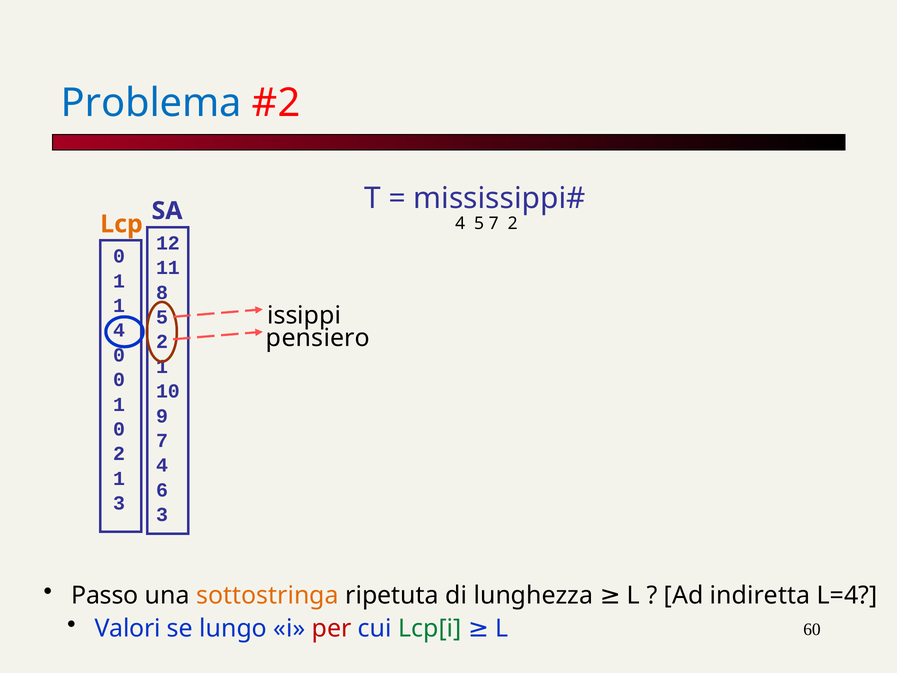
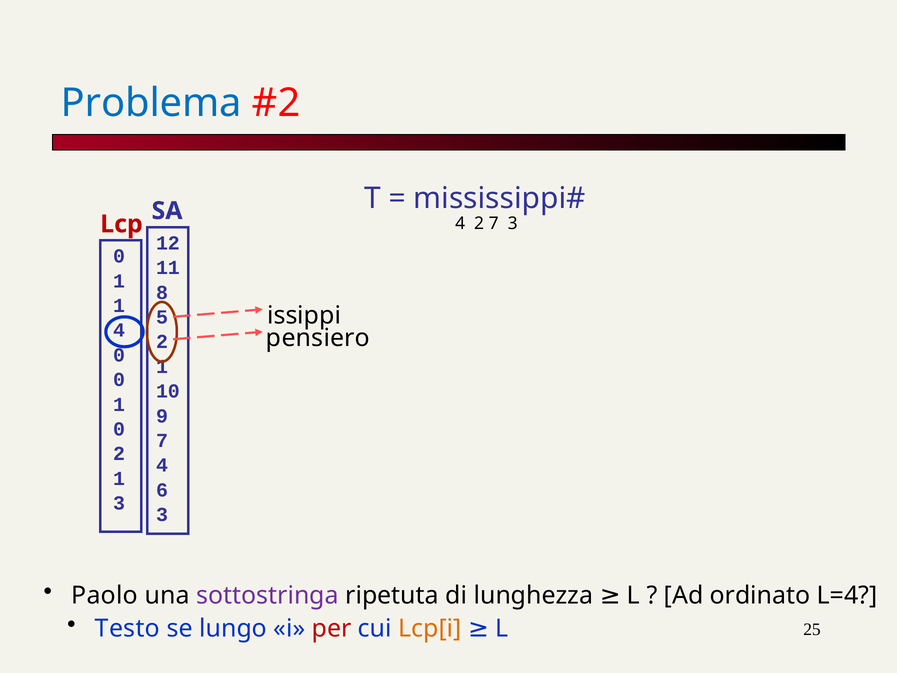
4 5: 5 -> 2 (479, 223)
7 2: 2 -> 3 (513, 223)
Lcp colour: orange -> red (121, 224)
Passo: Passo -> Paolo (105, 595)
sottostringa colour: orange -> purple (268, 595)
indiretta: indiretta -> ordinato (760, 595)
Valori: Valori -> Testo (127, 628)
Lcp[i colour: green -> orange (430, 628)
60: 60 -> 25 (812, 629)
